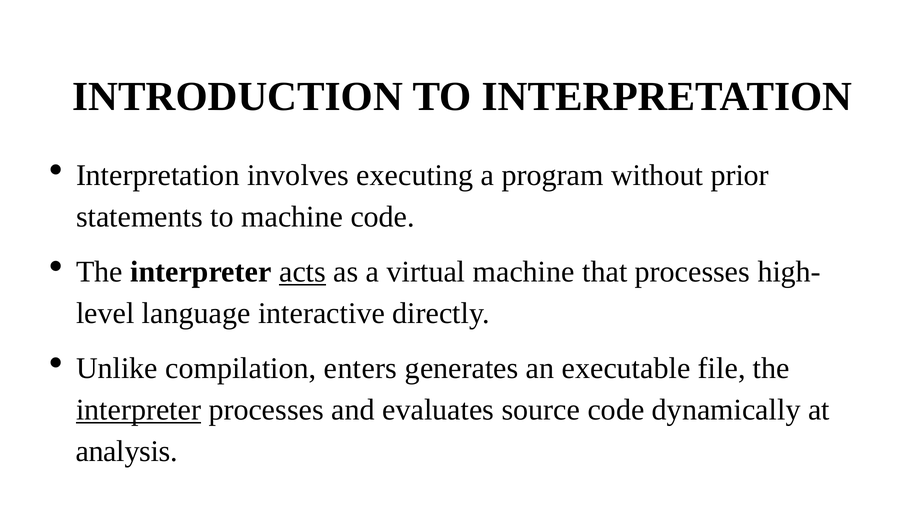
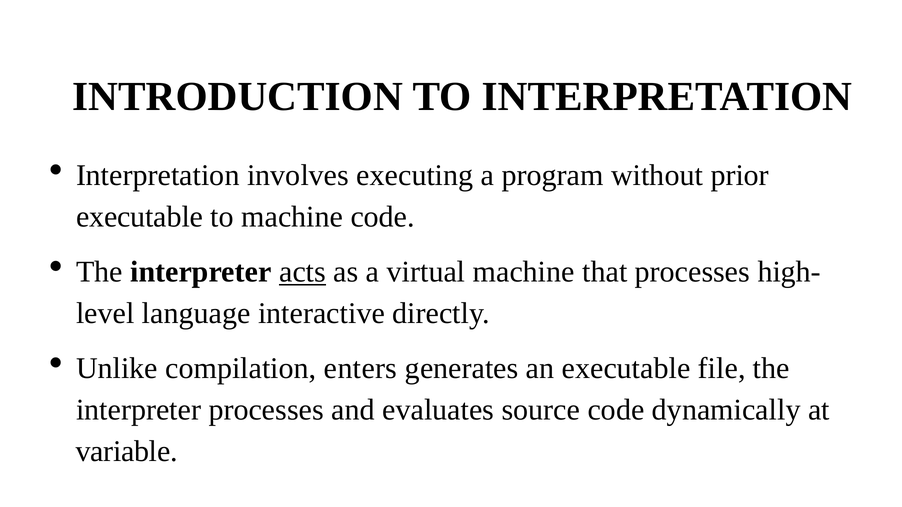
statements: statements -> executable (140, 217)
interpreter underline: present -> none (139, 410)
analysis: analysis -> variable (127, 452)
